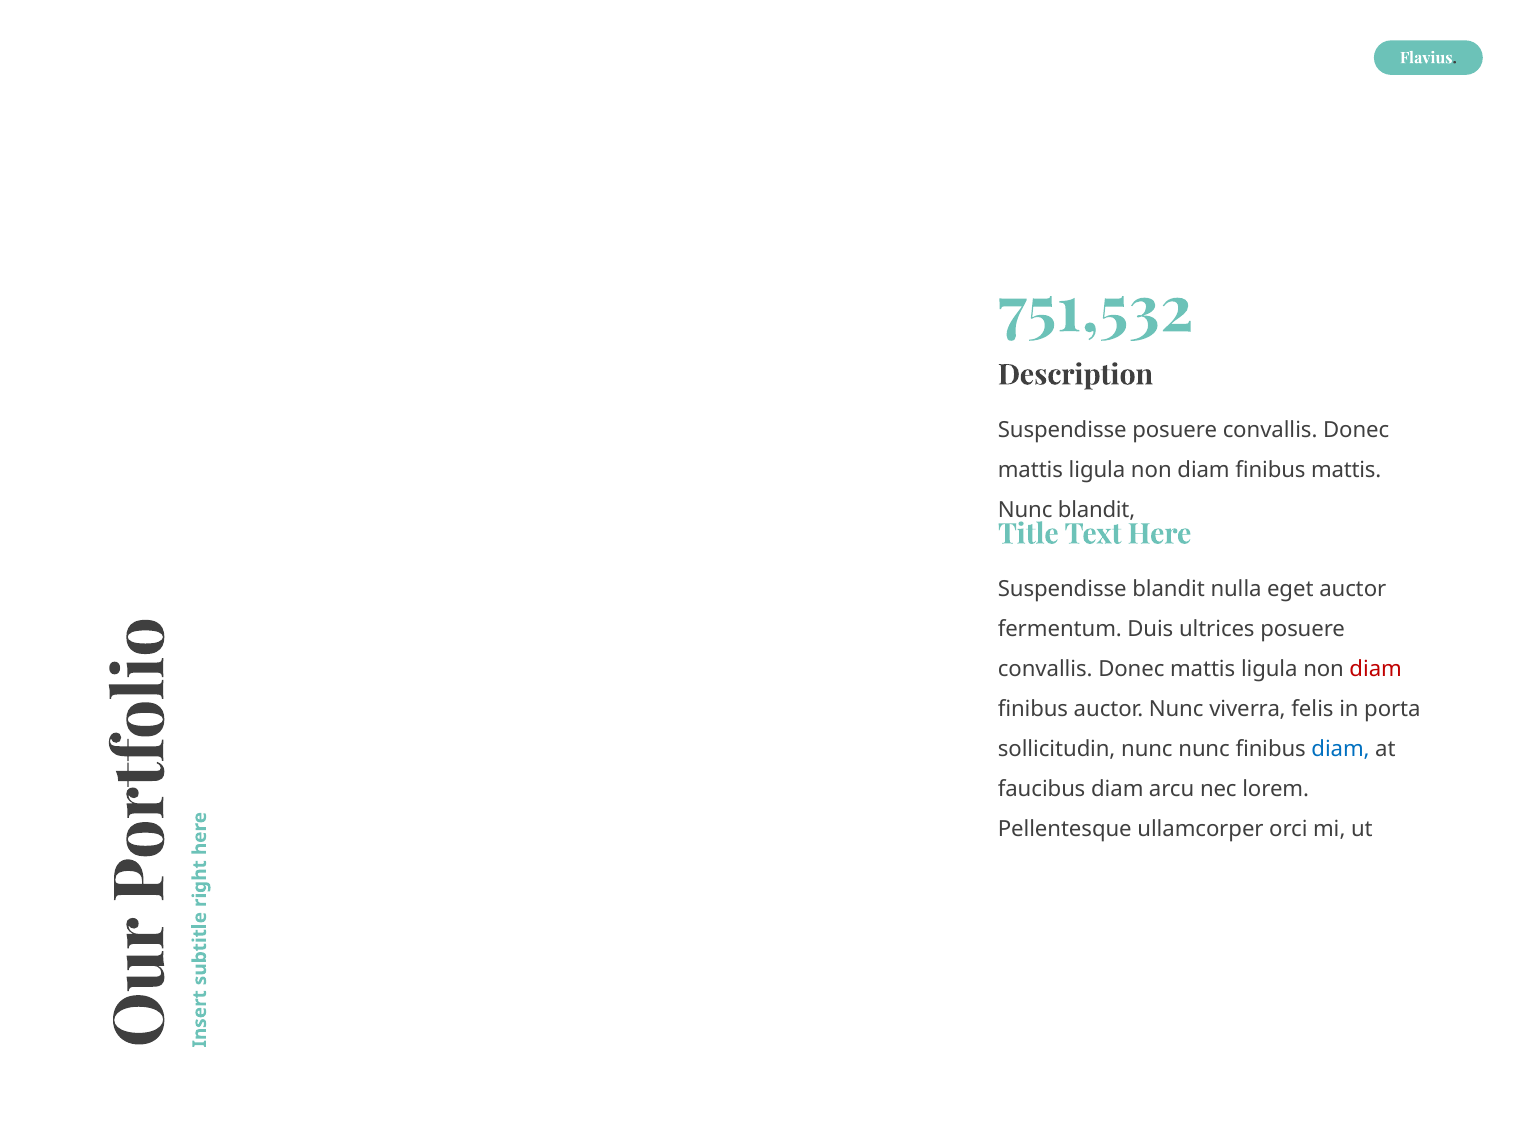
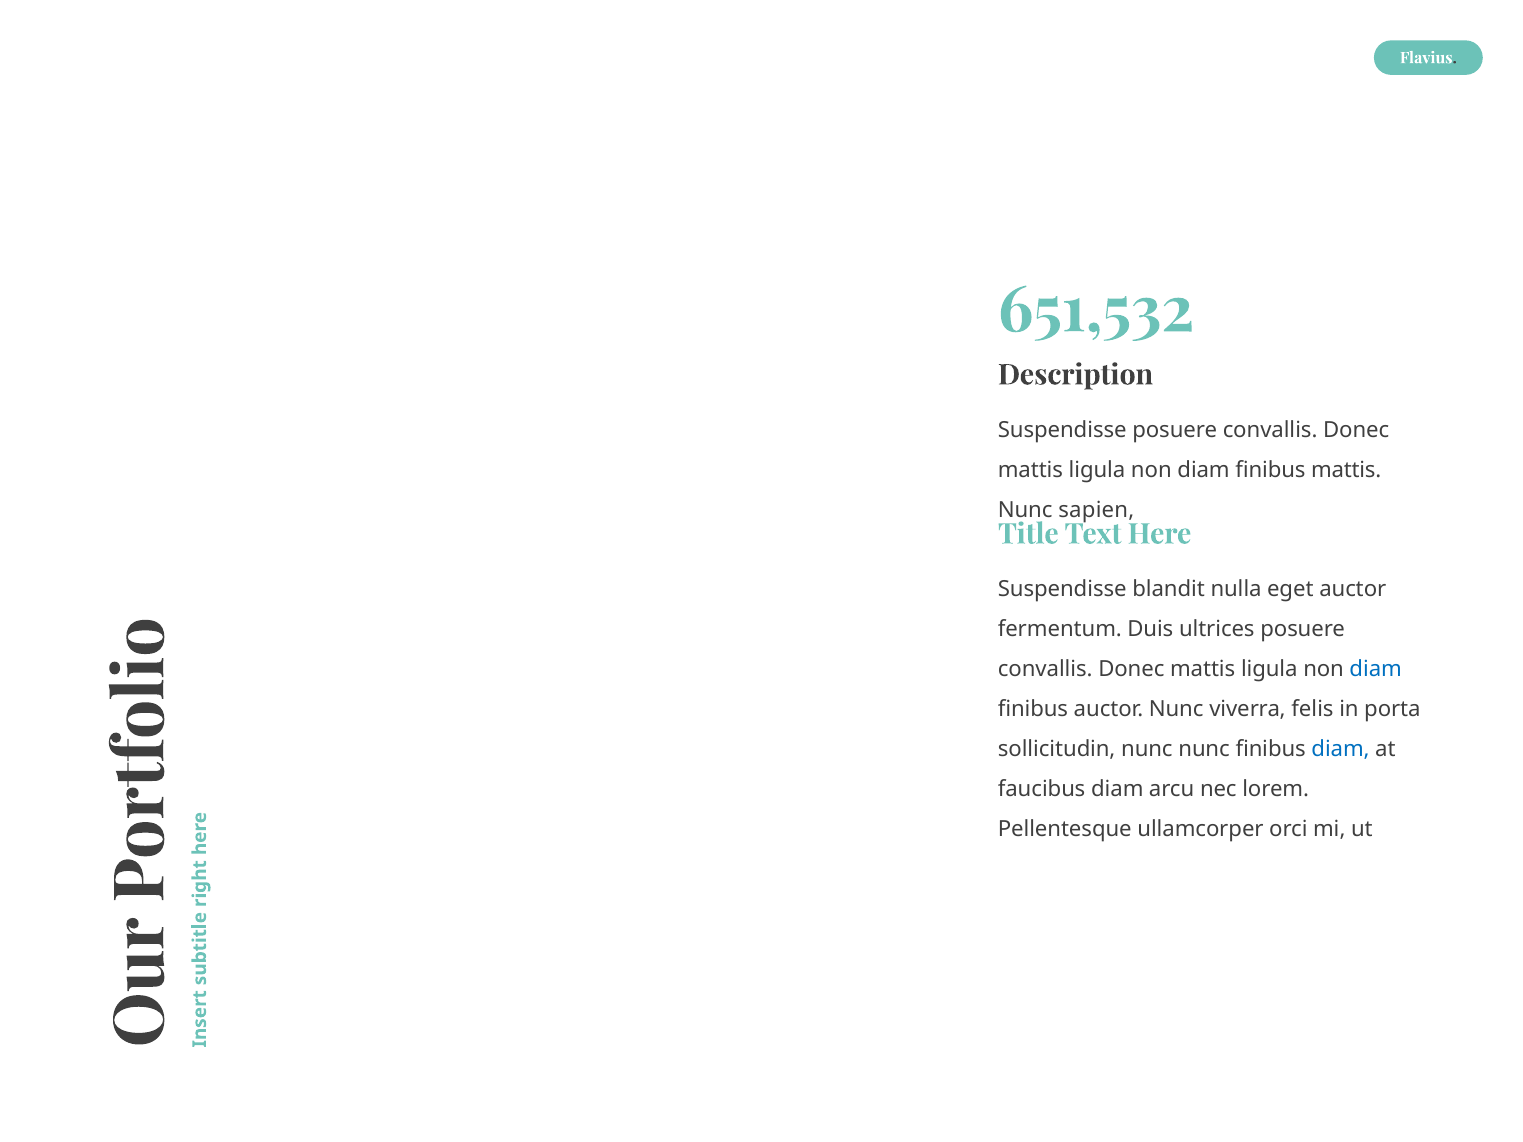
751,532: 751,532 -> 651,532 (1096, 311)
Nunc blandit: blandit -> sapien (1096, 510)
diam colour: red -> blue (1376, 669)
